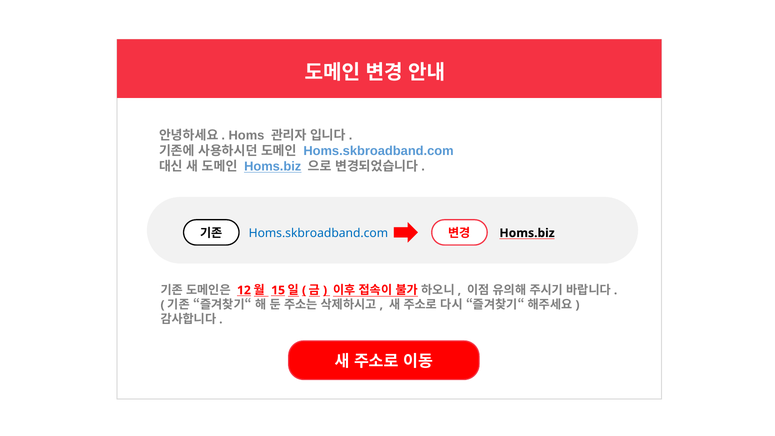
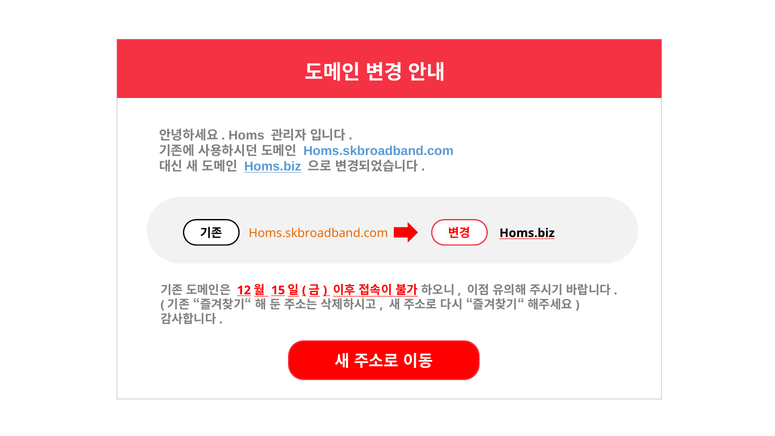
Homs.skbroadband.com colour: blue -> orange (318, 233)
